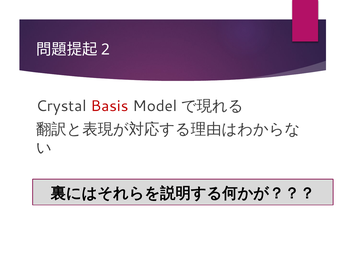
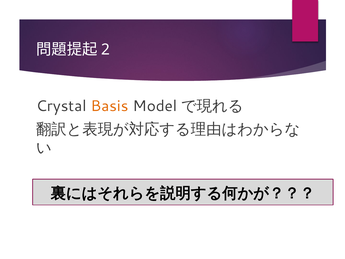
Basis colour: red -> orange (110, 106)
